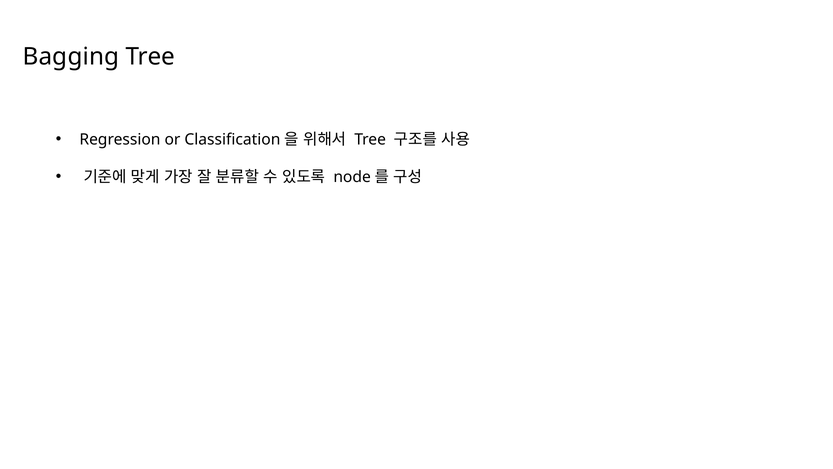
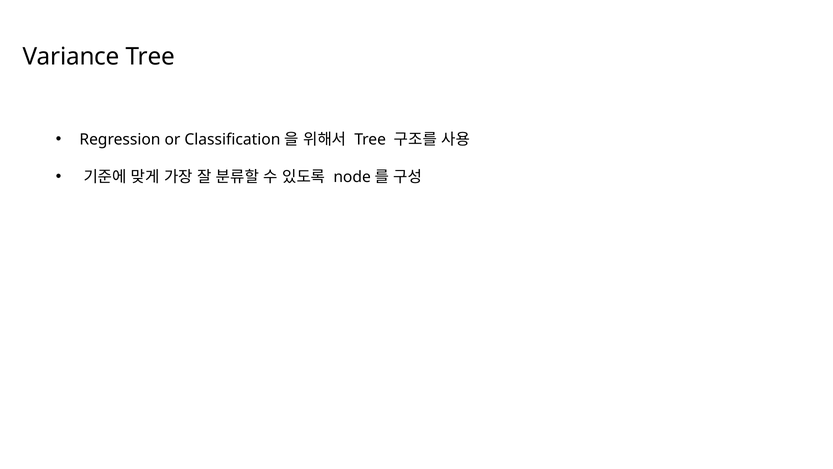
Bagging: Bagging -> Variance (71, 57)
